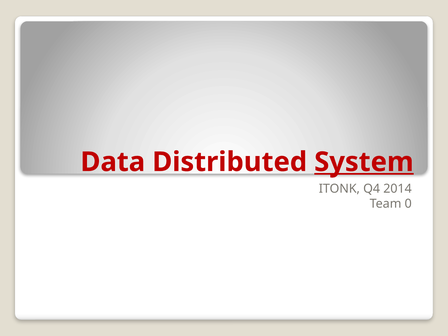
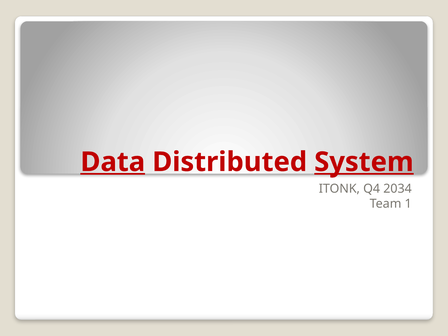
Data underline: none -> present (113, 162)
2014: 2014 -> 2034 (398, 189)
0: 0 -> 1 (408, 204)
